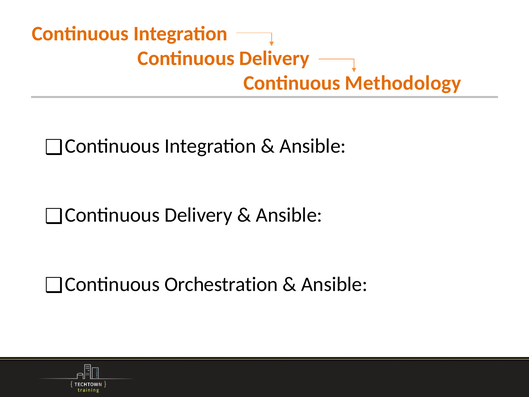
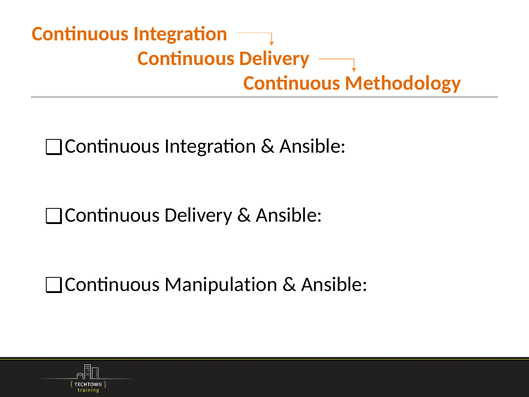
Orchestration: Orchestration -> Manipulation (221, 284)
